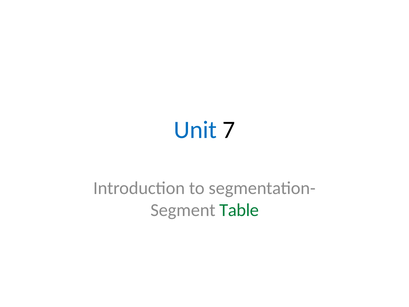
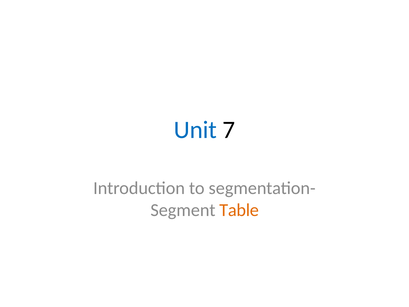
Table colour: green -> orange (239, 210)
